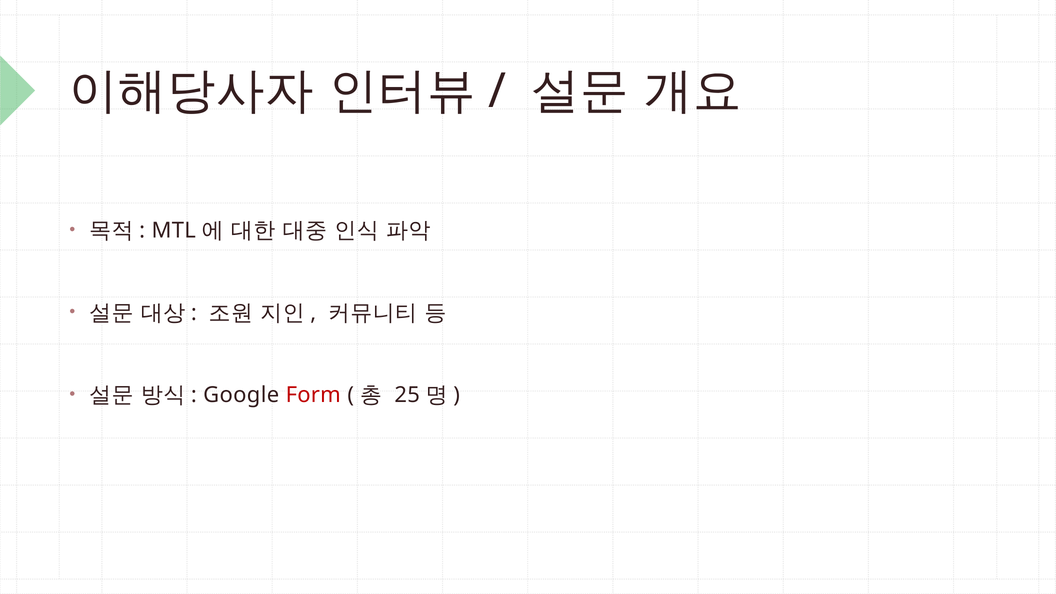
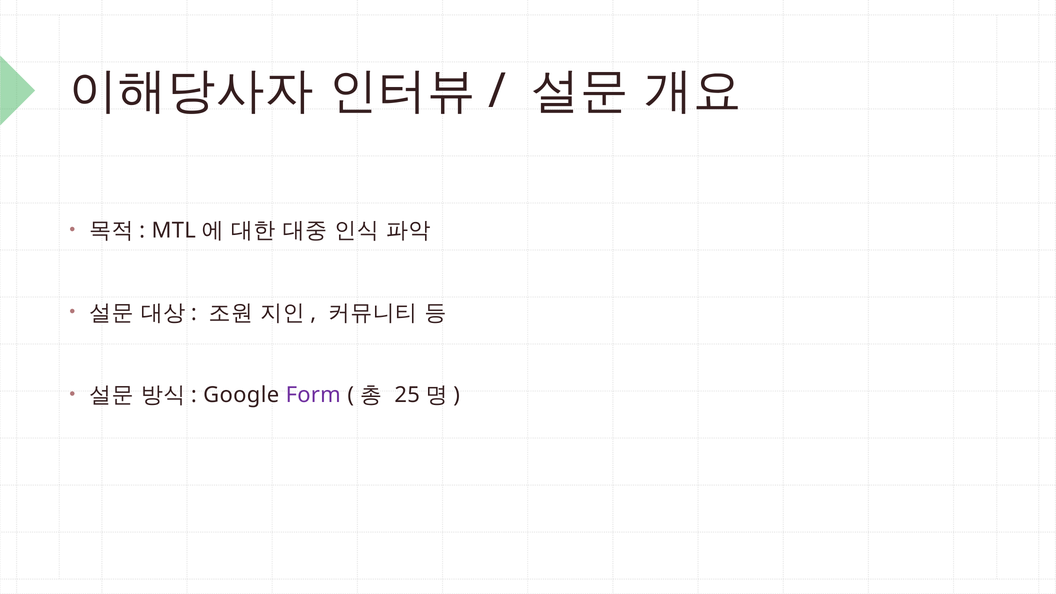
Form colour: red -> purple (313, 395)
